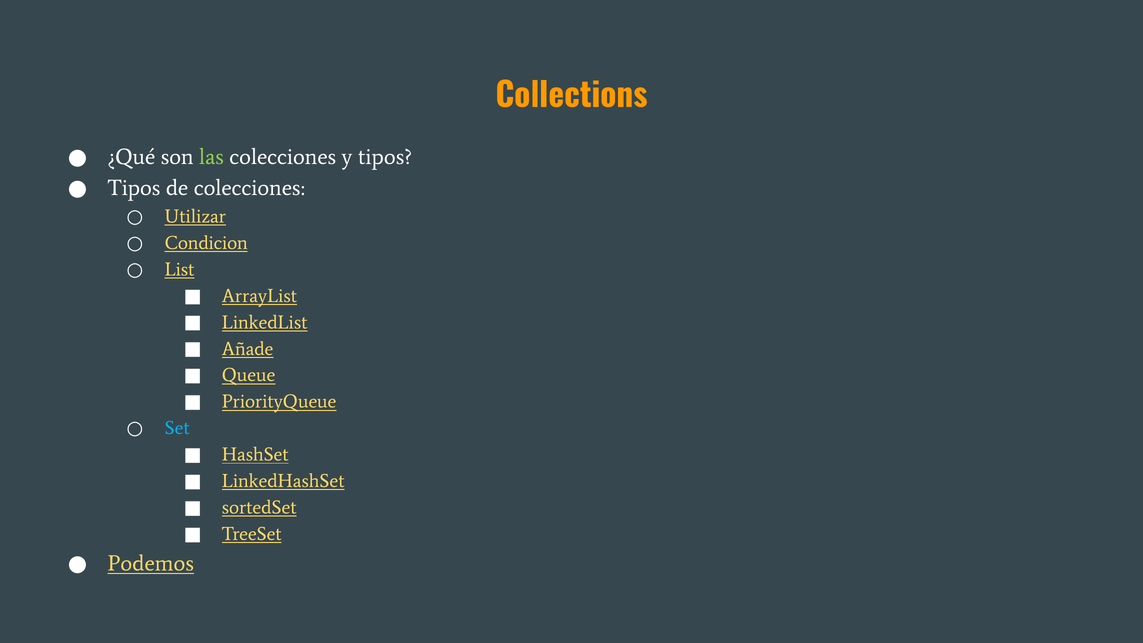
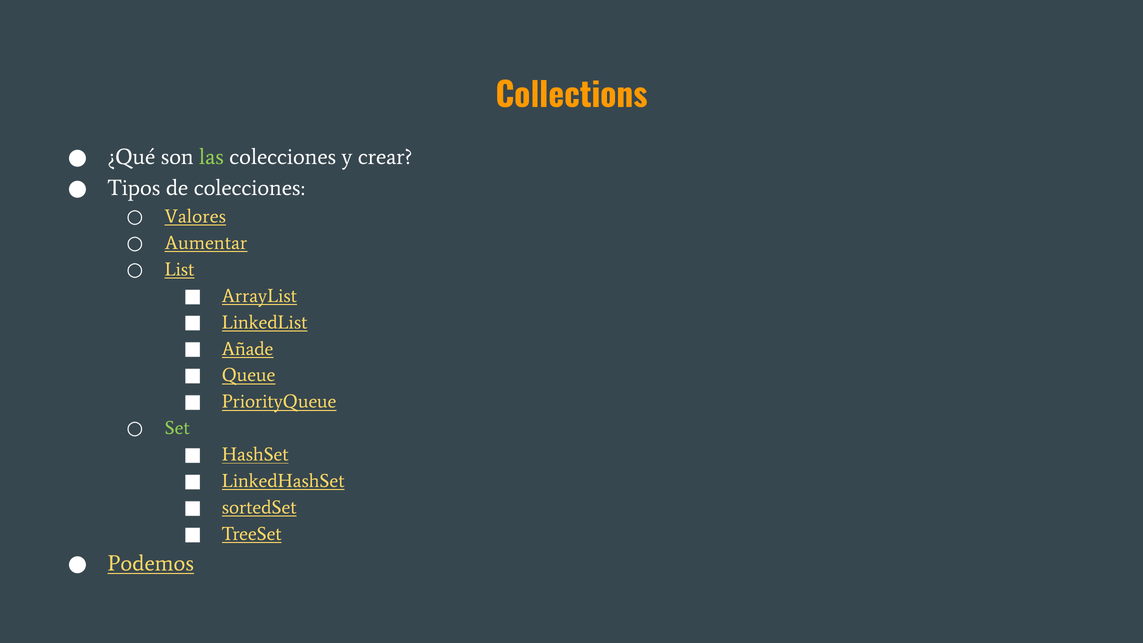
y tipos: tipos -> crear (385, 157)
Utilizar: Utilizar -> Valores (195, 216)
Condicion: Condicion -> Aumentar (206, 243)
Set colour: light blue -> light green (177, 428)
